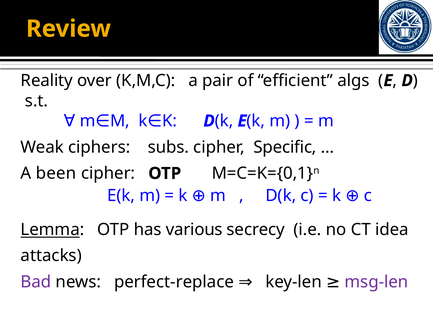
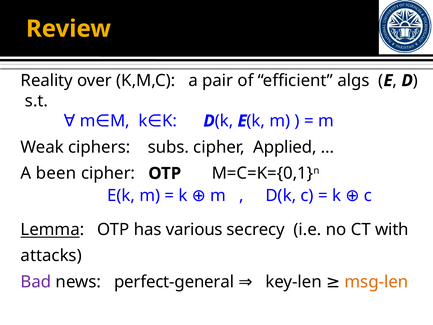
Specific: Specific -> Applied (285, 147)
idea: idea -> with (392, 229)
perfect-replace: perfect-replace -> perfect-general (174, 282)
msg-len colour: purple -> orange (376, 282)
